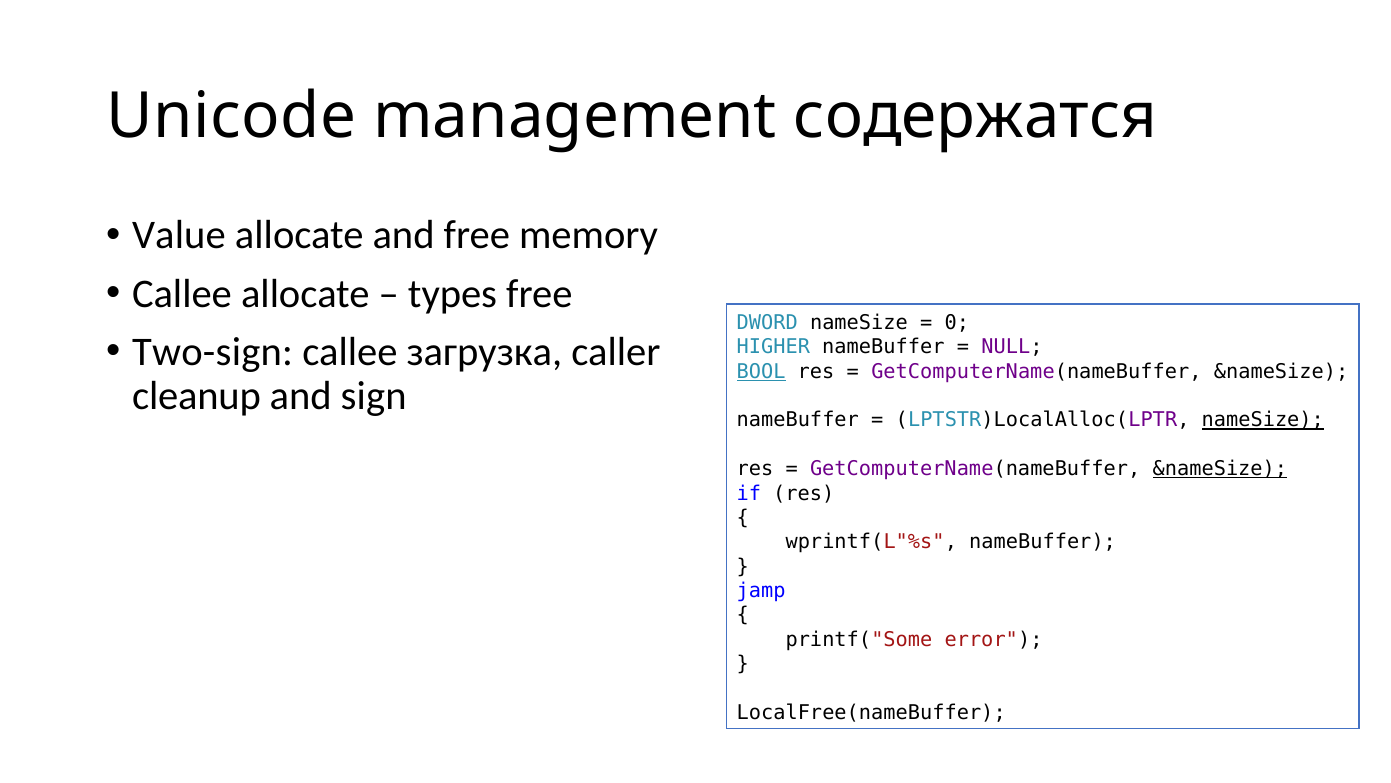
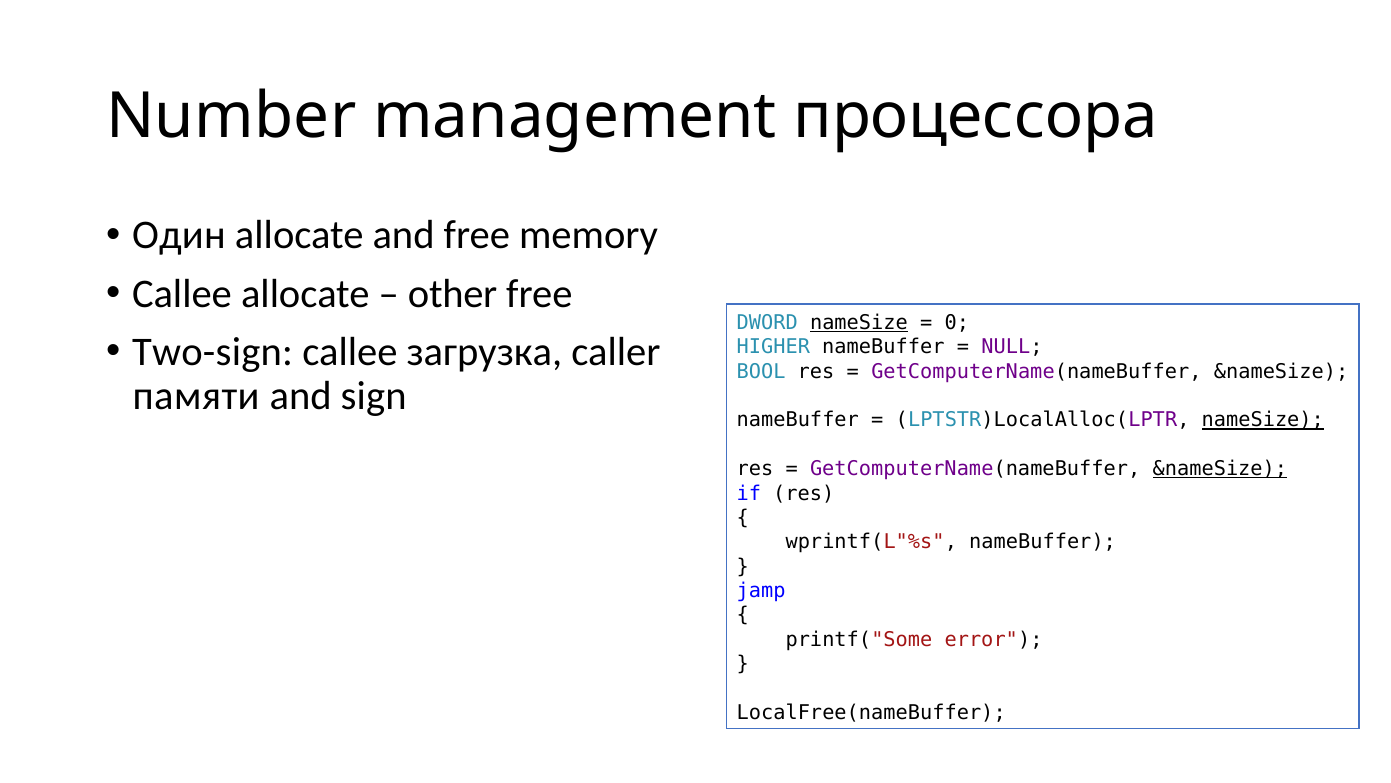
Unicode: Unicode -> Number (231, 117)
содержатся: содержатся -> процессора (976, 117)
Value: Value -> Один (179, 235)
types: types -> other (453, 294)
nameSize underline: none -> present (859, 322)
BOOL underline: present -> none (761, 371)
cleanup: cleanup -> памяти (196, 396)
